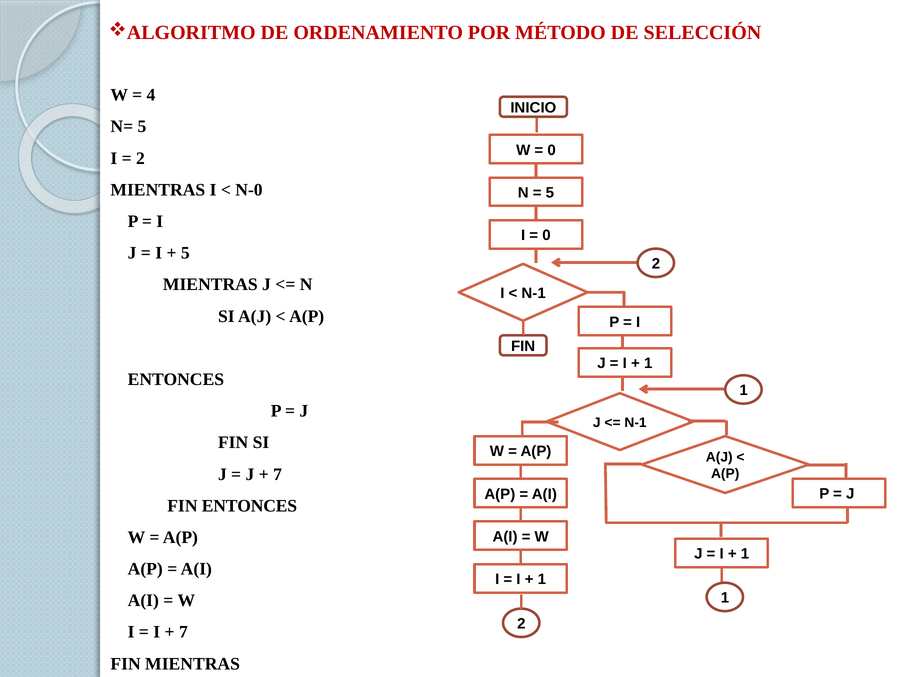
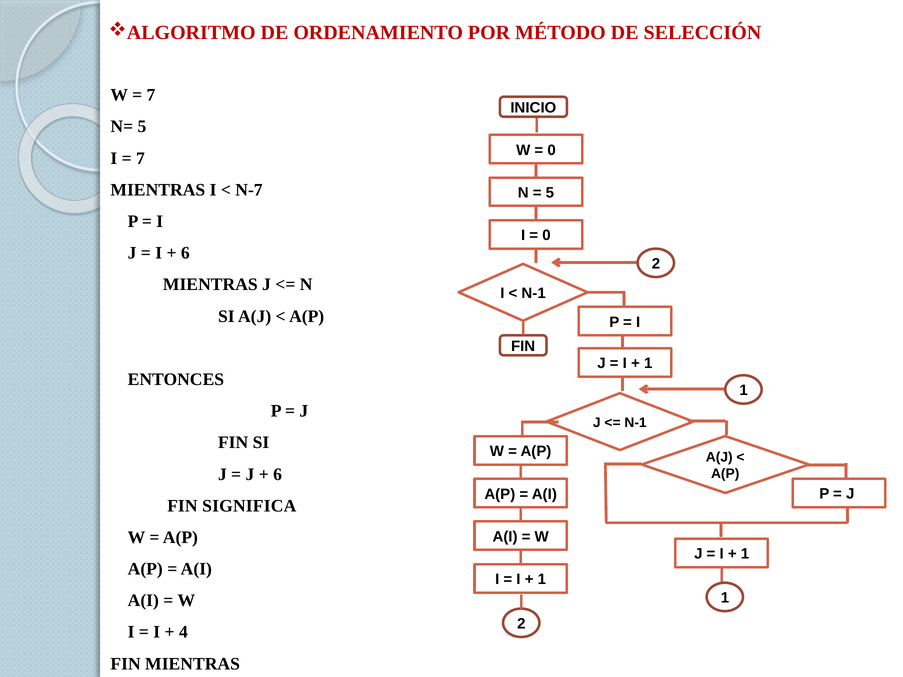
4: 4 -> 7 (151, 95)
2: 2 -> 7 (140, 158)
N-0: N-0 -> N-7 (249, 190)
5: 5 -> 6 (185, 253)
7: 7 -> 6 (278, 474)
FIN ENTONCES: ENTONCES -> SIGNIFICA (249, 506)
7: 7 -> 4 (183, 632)
